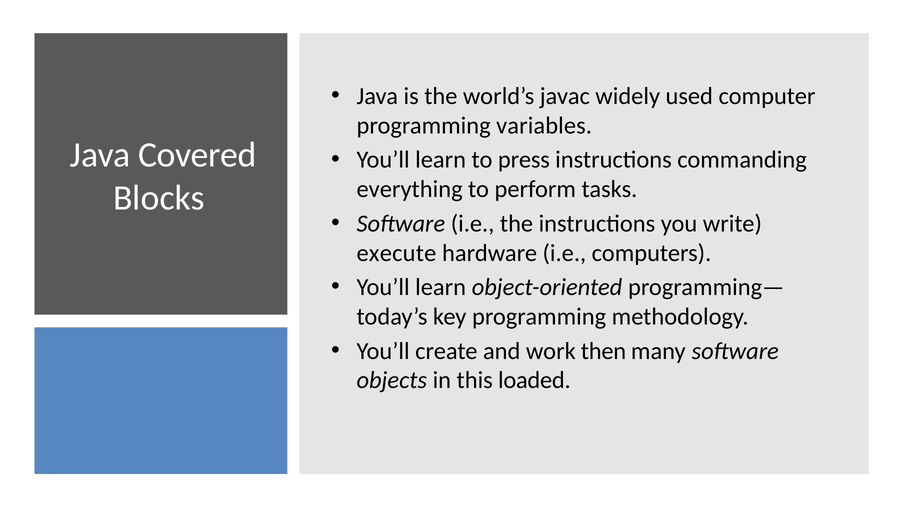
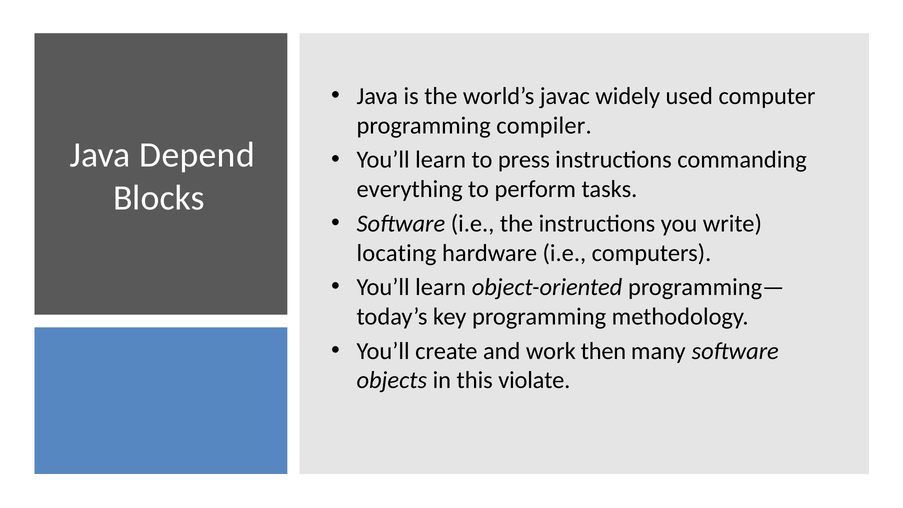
variables: variables -> compiler (544, 126)
Covered: Covered -> Depend (197, 155)
execute: execute -> locating (396, 253)
loaded: loaded -> violate (534, 380)
